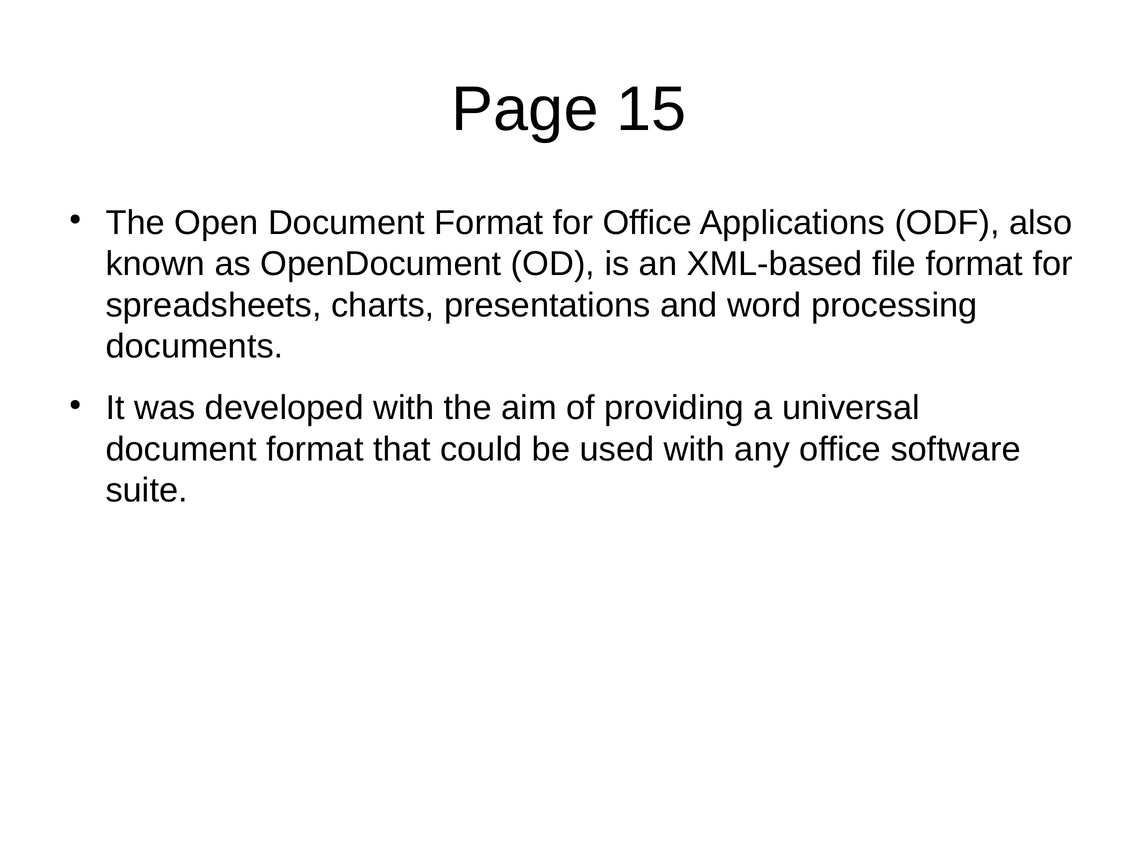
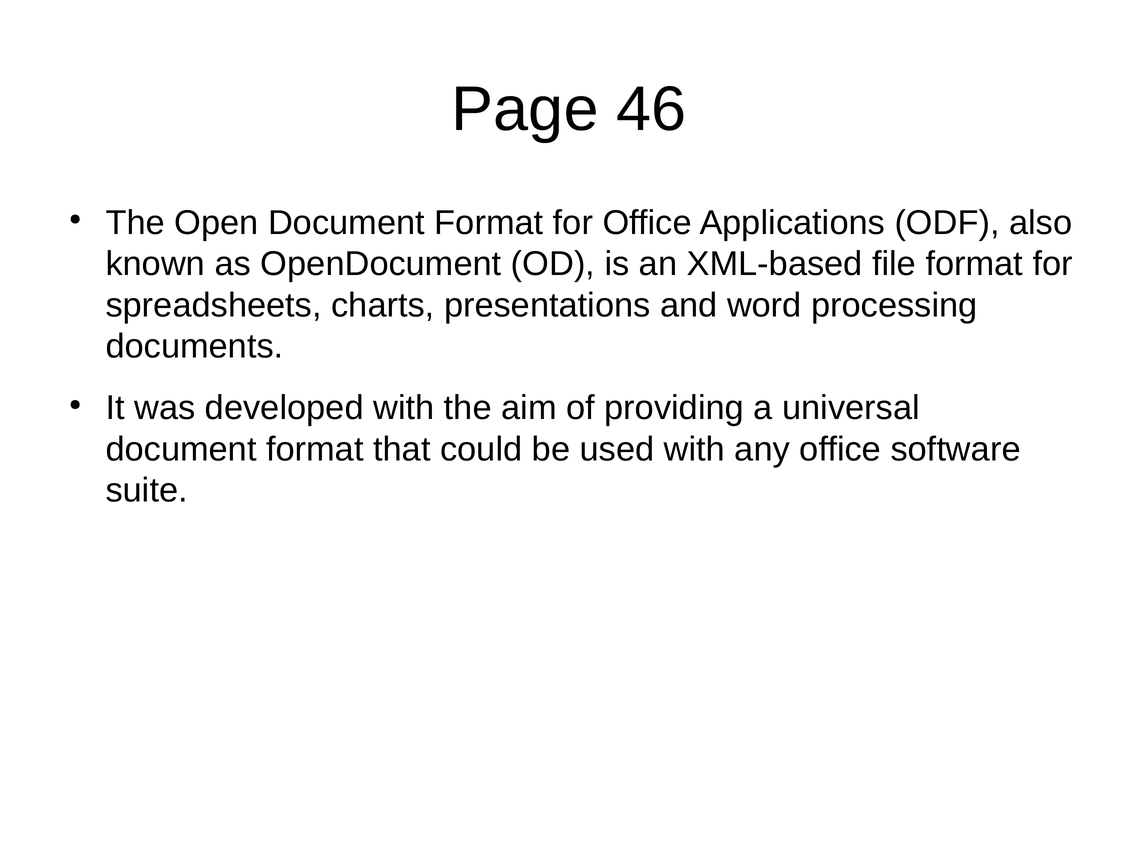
15: 15 -> 46 (651, 110)
